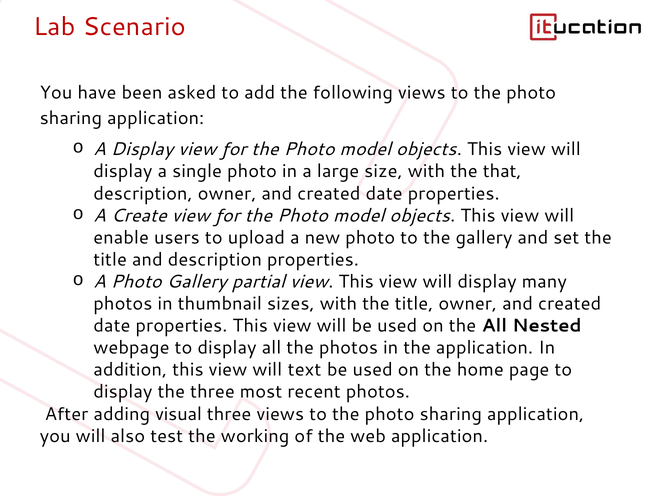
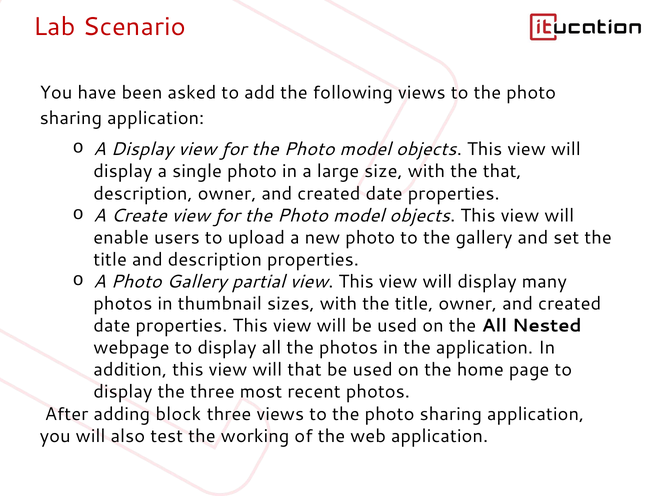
will text: text -> that (305, 370)
visual: visual -> block (178, 414)
